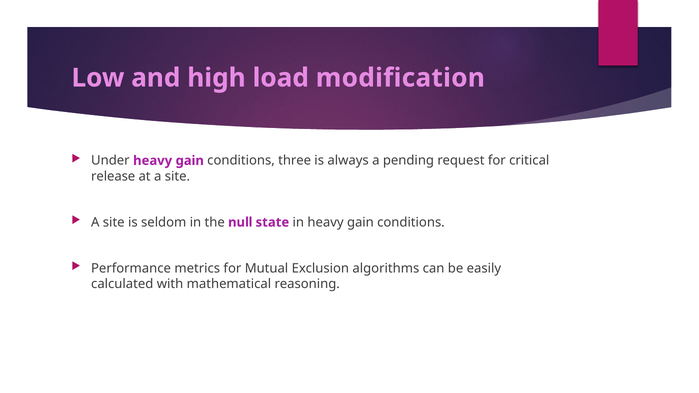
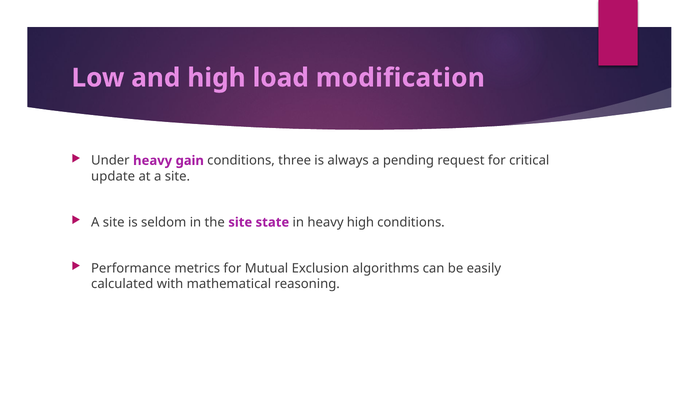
release: release -> update (113, 176)
the null: null -> site (240, 222)
in heavy gain: gain -> high (360, 222)
